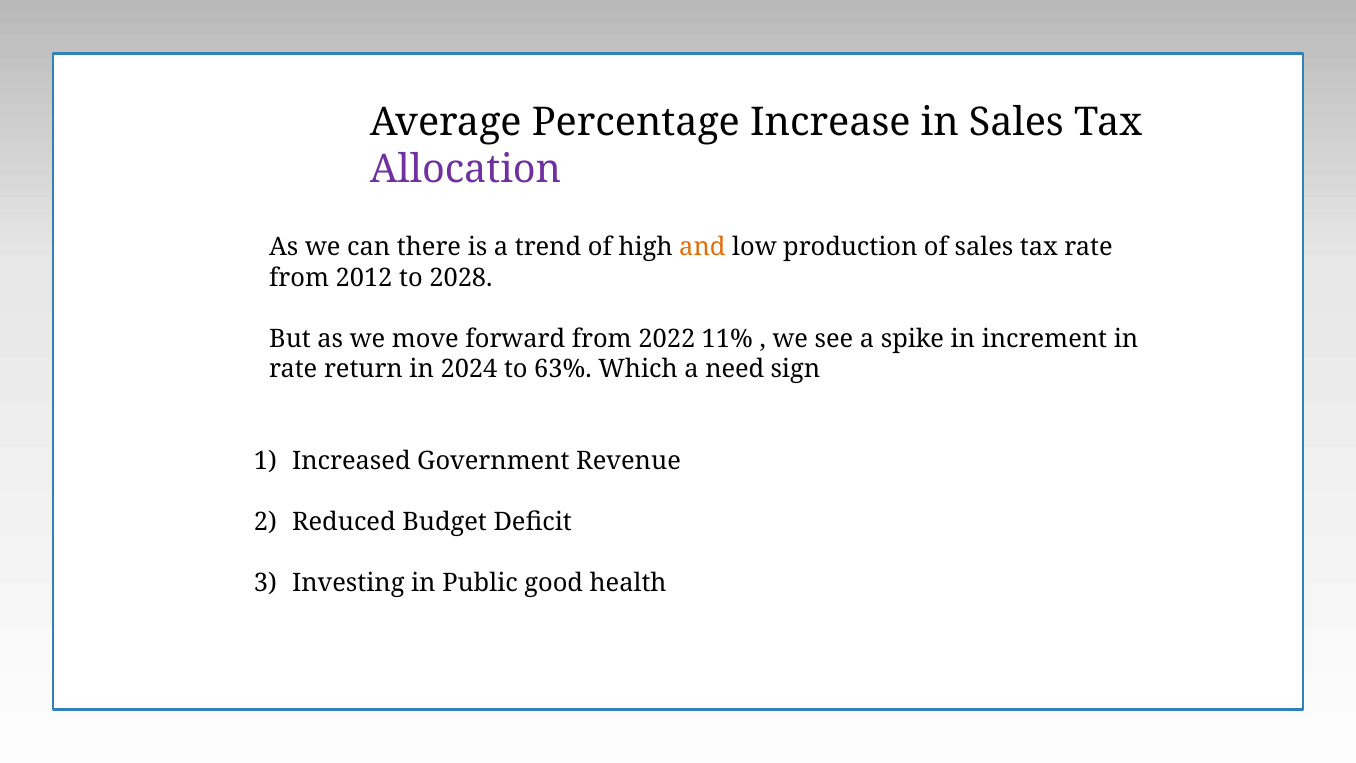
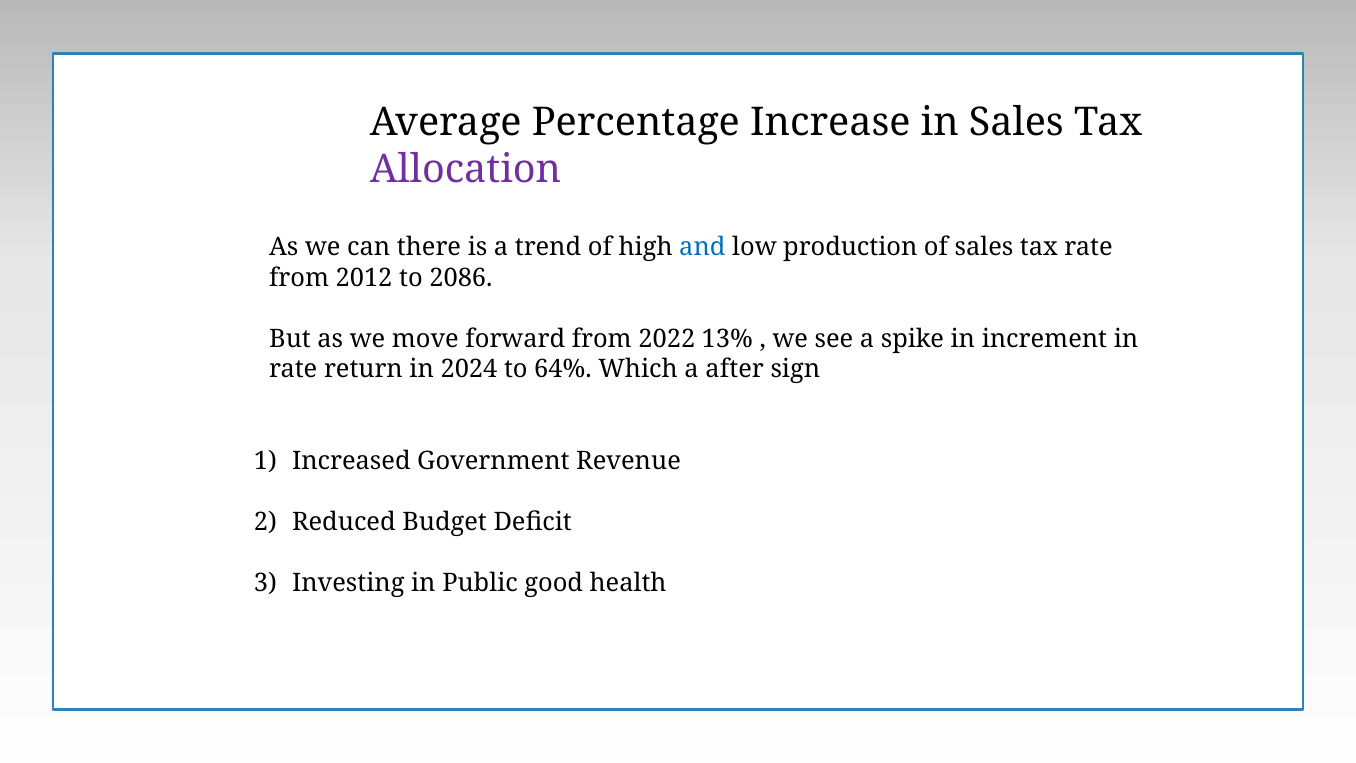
and colour: orange -> blue (702, 247)
2028: 2028 -> 2086 (461, 278)
11%: 11% -> 13% (727, 339)
63%: 63% -> 64% (563, 369)
need: need -> after (735, 369)
